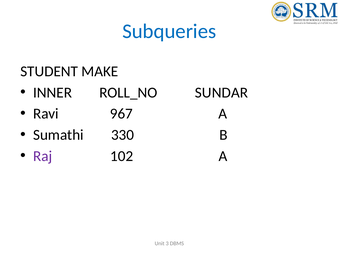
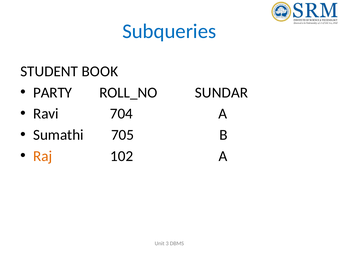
MAKE: MAKE -> BOOK (100, 71)
INNER: INNER -> PARTY (53, 93)
967: 967 -> 704 (121, 114)
330: 330 -> 705 (123, 135)
Raj colour: purple -> orange (43, 156)
